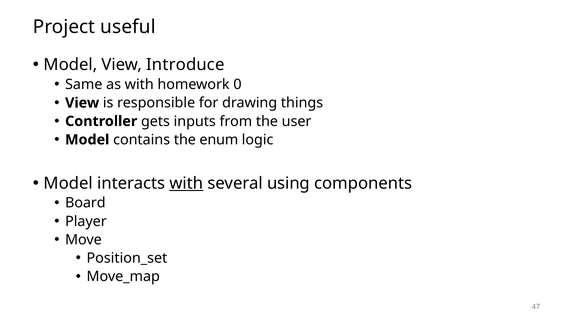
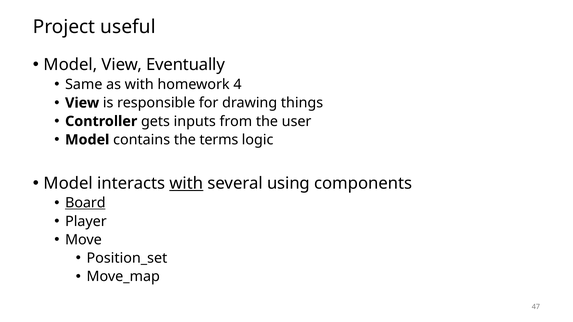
Introduce: Introduce -> Eventually (186, 65)
0: 0 -> 4 (237, 85)
enum: enum -> terms (219, 140)
Board underline: none -> present (85, 203)
